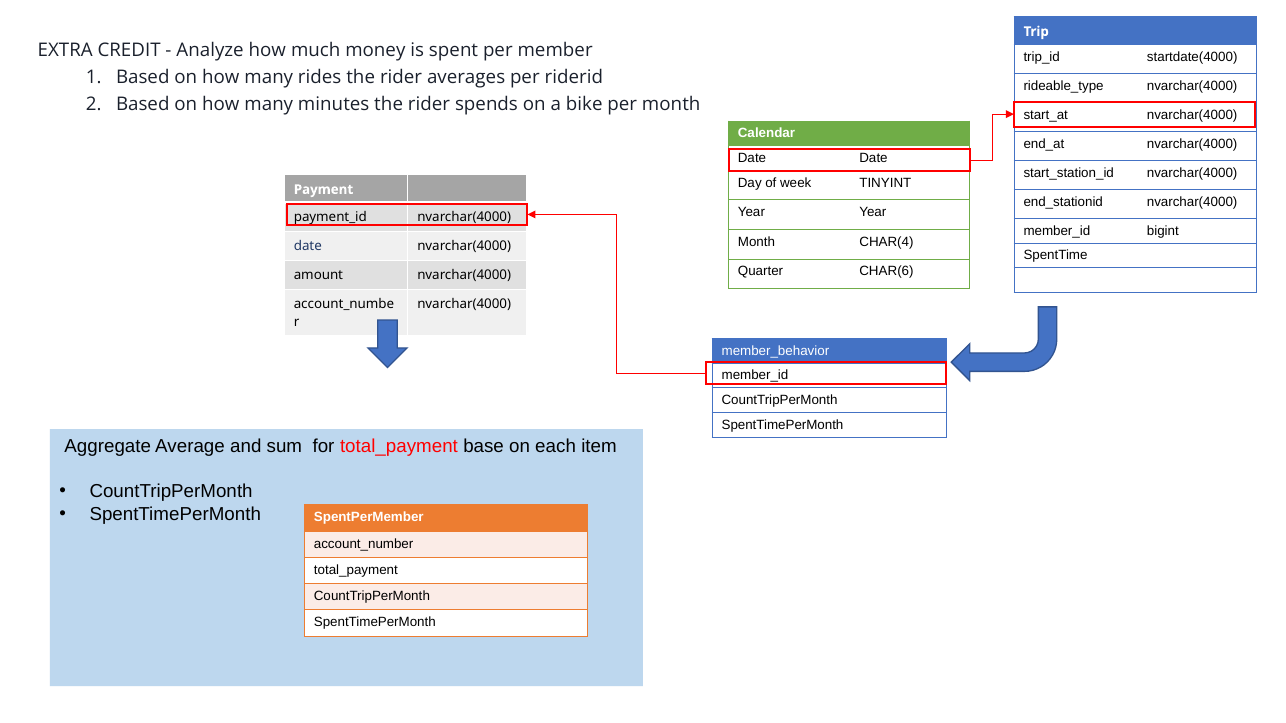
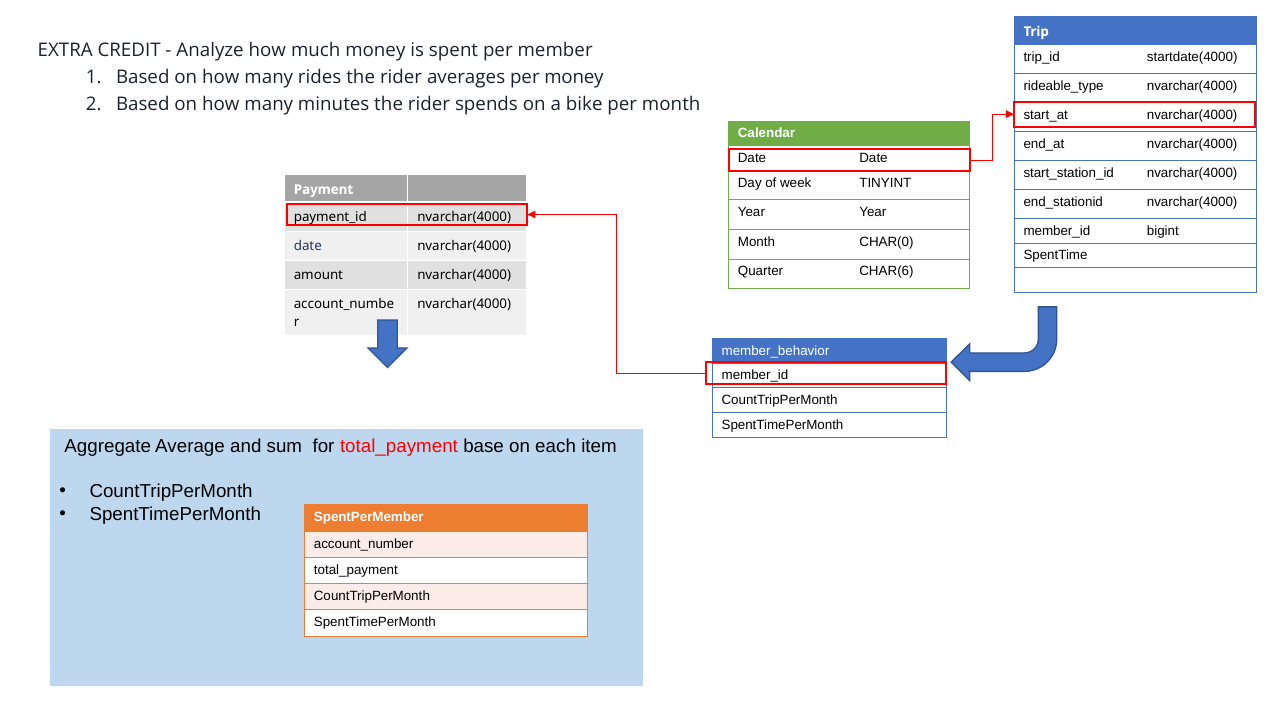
per riderid: riderid -> money (574, 78)
CHAR(4: CHAR(4 -> CHAR(0 (886, 242)
